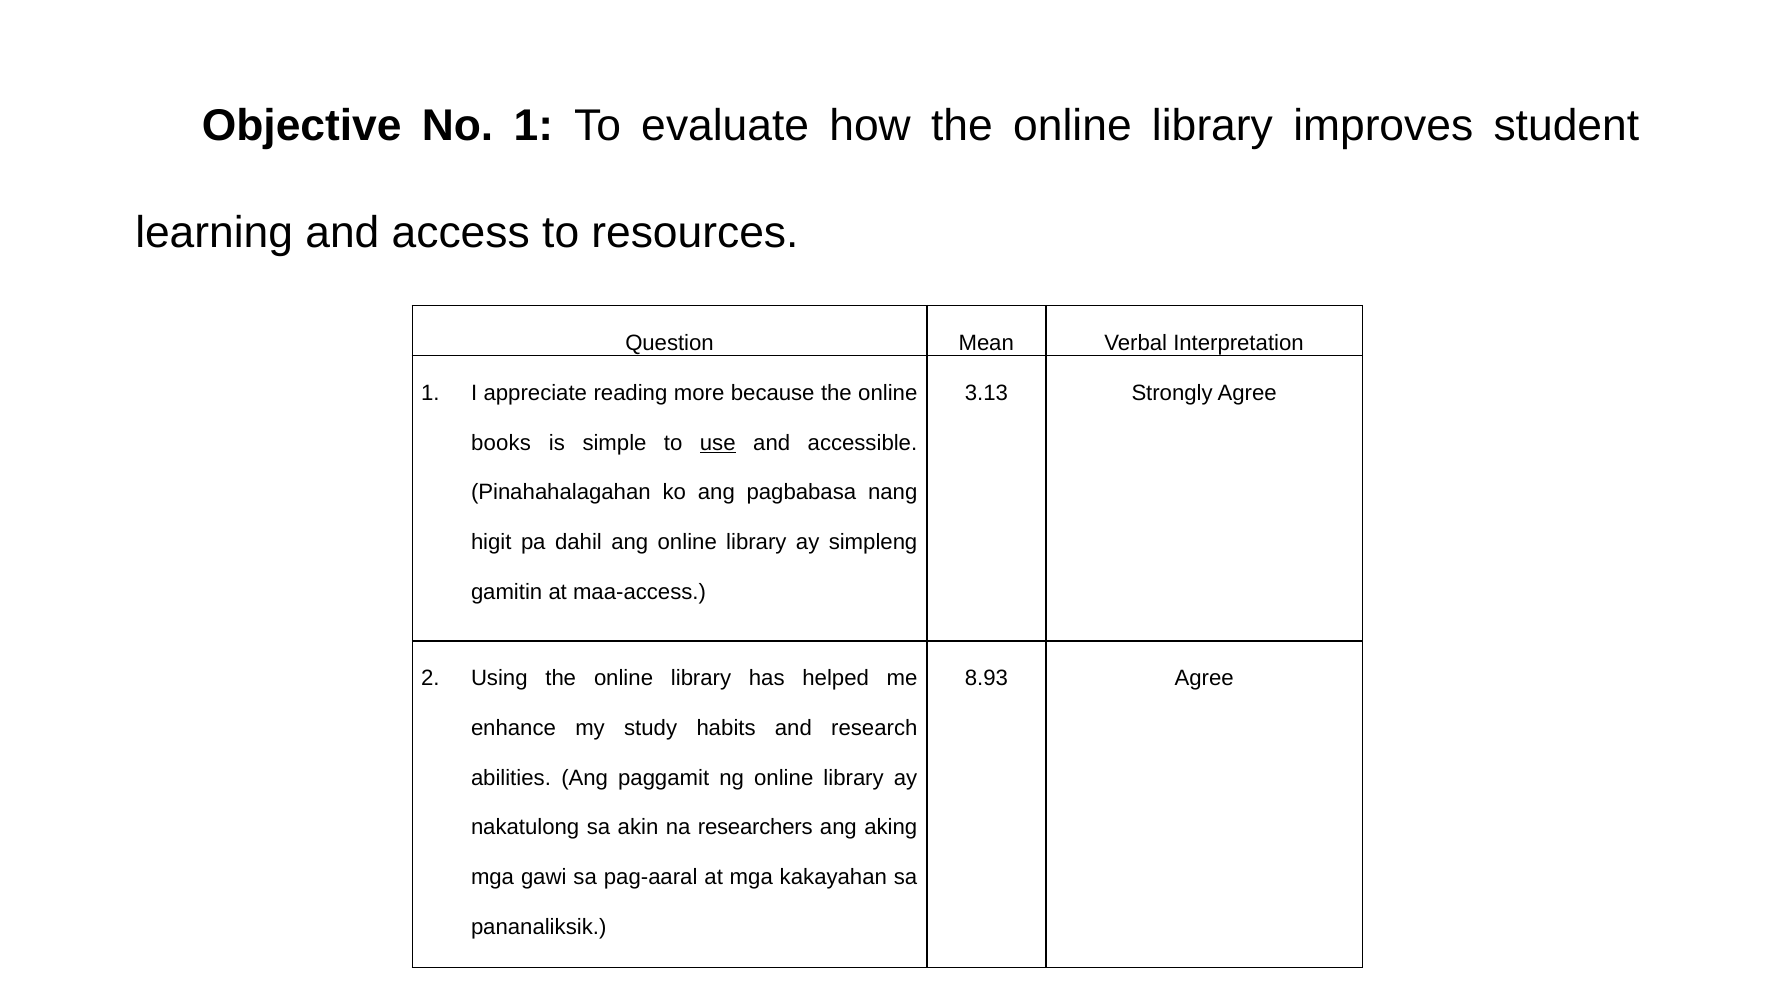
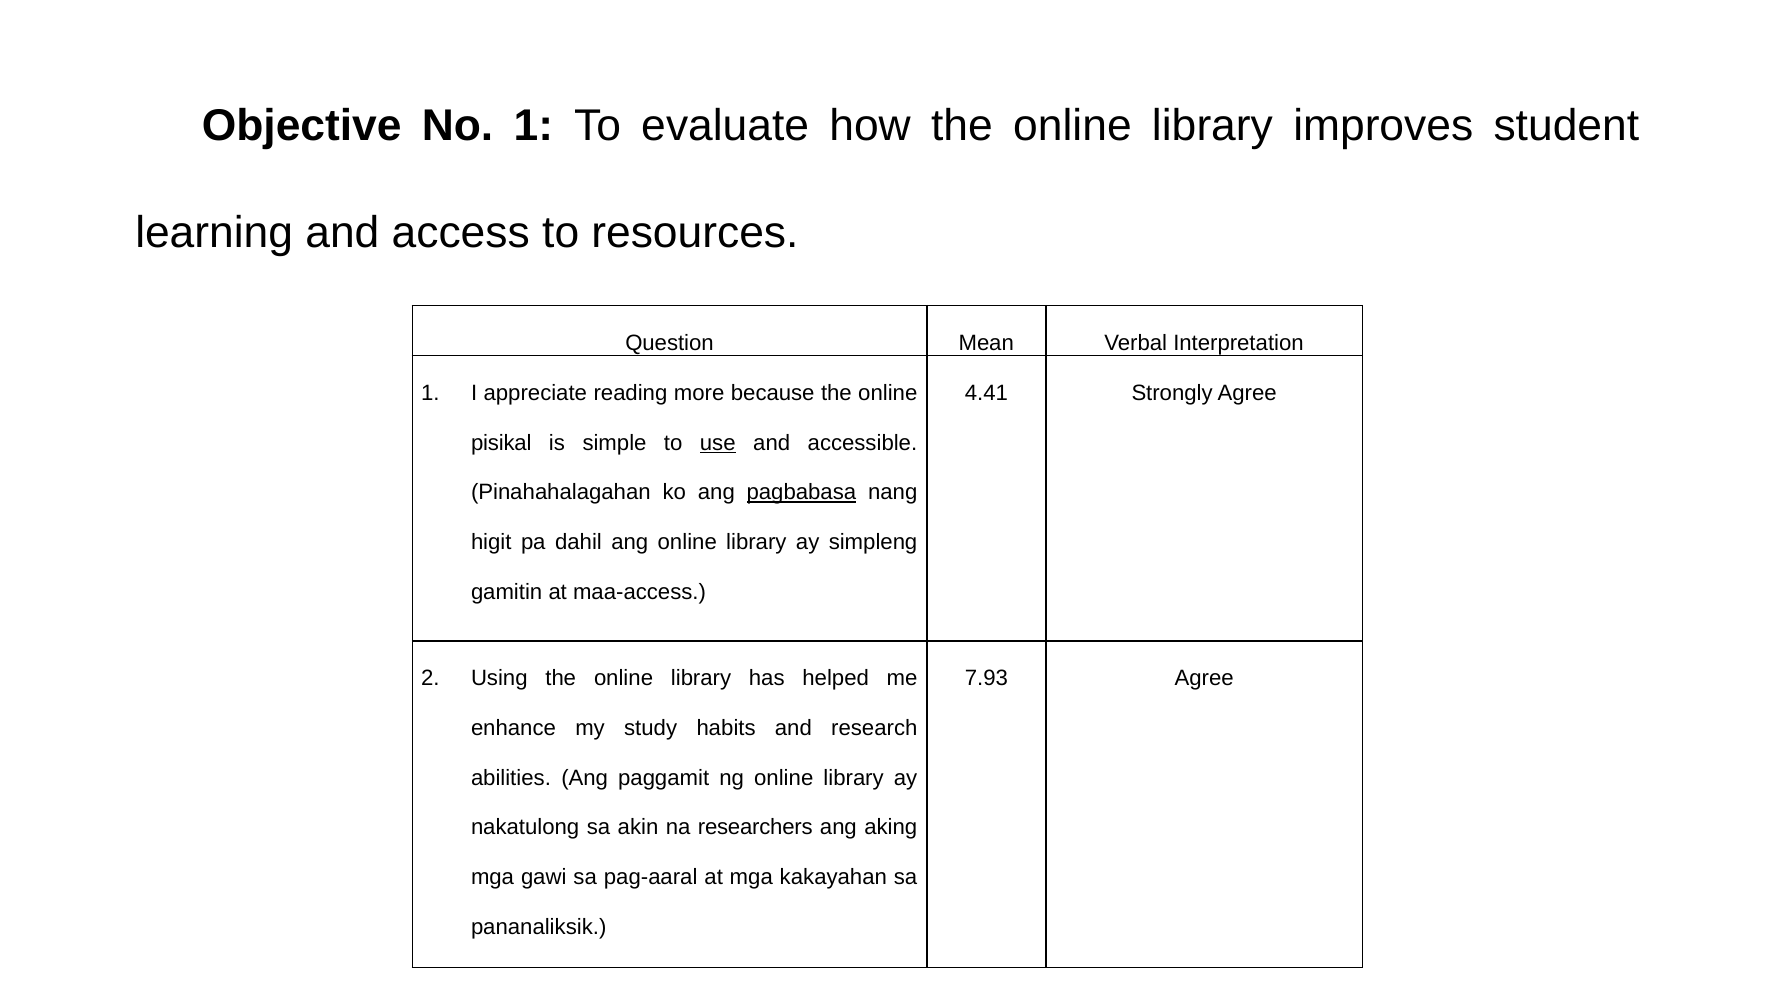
3.13: 3.13 -> 4.41 (986, 393)
books: books -> pisikal (501, 443)
pagbabasa underline: none -> present (801, 492)
8.93: 8.93 -> 7.93 (986, 678)
